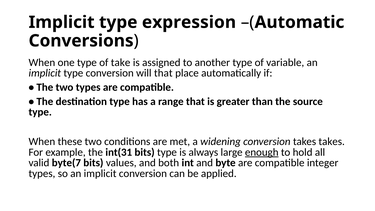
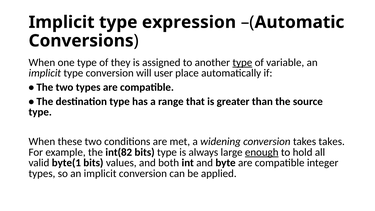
take: take -> they (121, 62)
type underline: none -> present (242, 62)
will that: that -> user (163, 73)
int(31: int(31 -> int(82 (119, 152)
byte(7: byte(7 -> byte(1 (66, 163)
